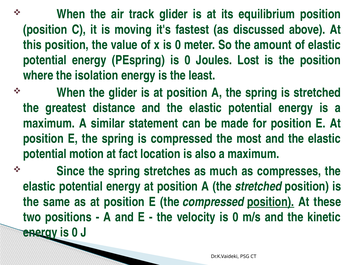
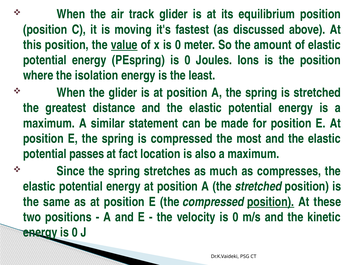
value underline: none -> present (124, 45)
Lost: Lost -> Ions (248, 60)
motion: motion -> passes (87, 154)
